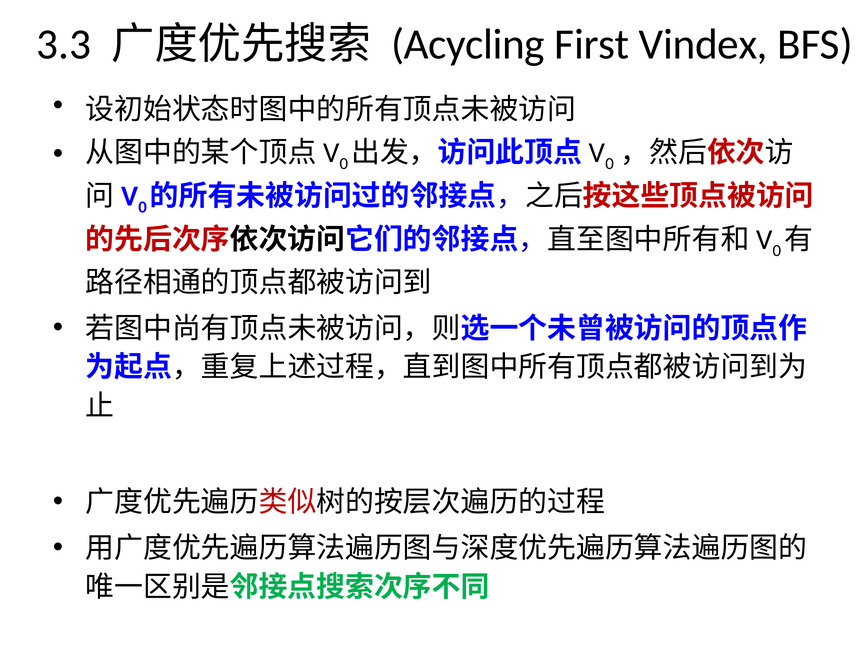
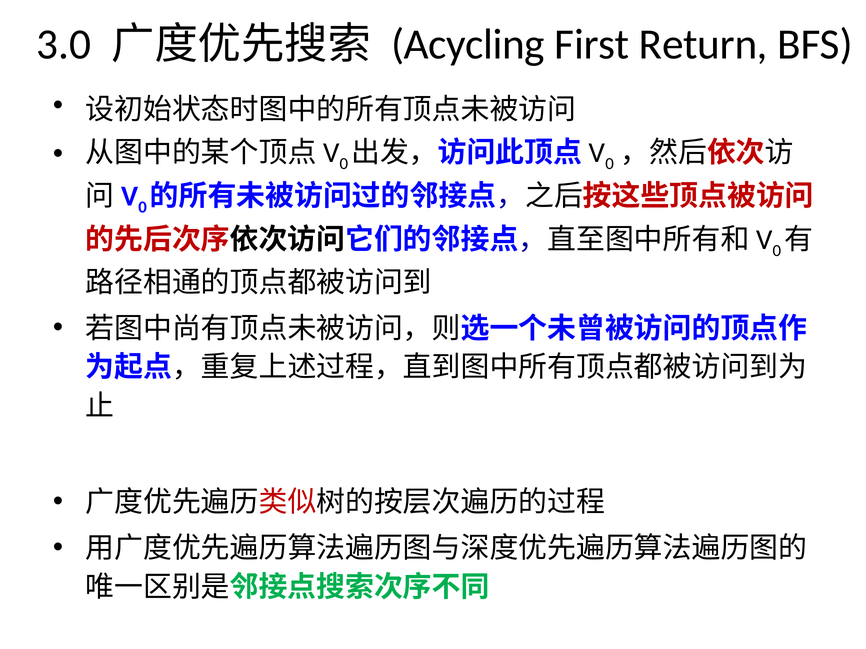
3.3: 3.3 -> 3.0 (64, 45)
Vindex: Vindex -> Return (703, 45)
